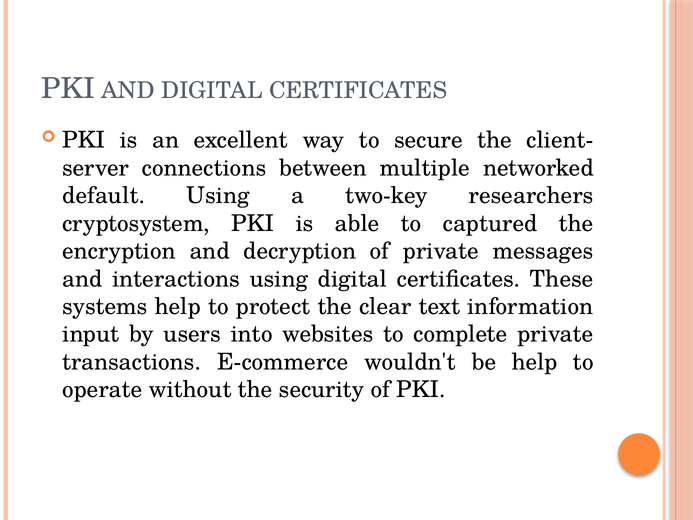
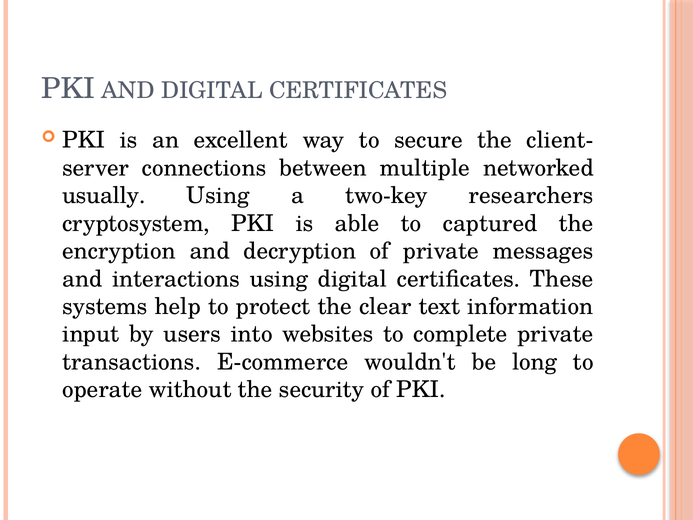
default: default -> usually (104, 196)
be help: help -> long (535, 362)
